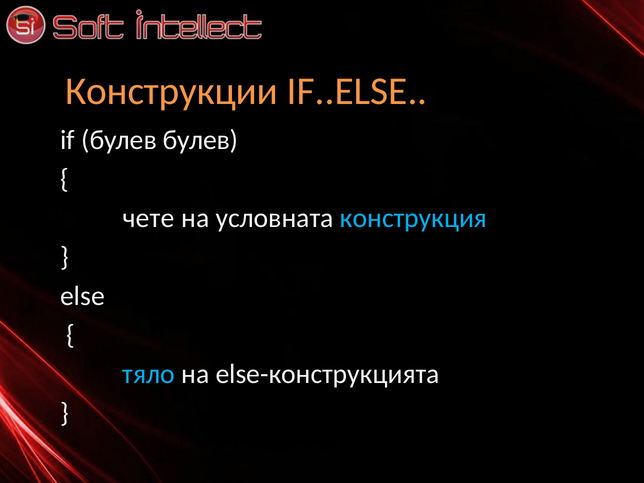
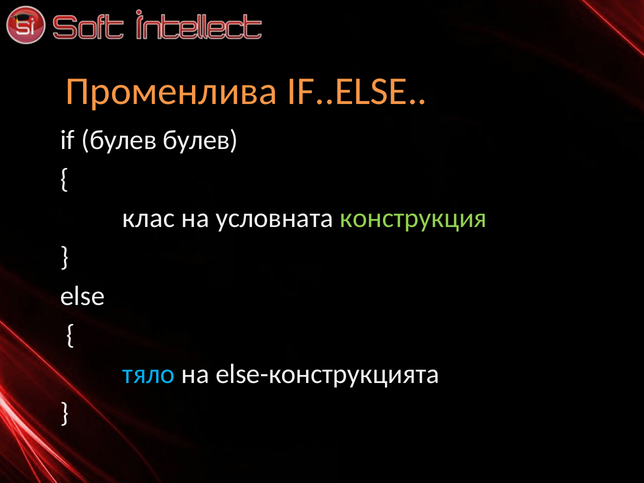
Конструкции: Конструкции -> Променлива (171, 91)
чете: чете -> клас (149, 218)
конструкция colour: light blue -> light green (414, 218)
